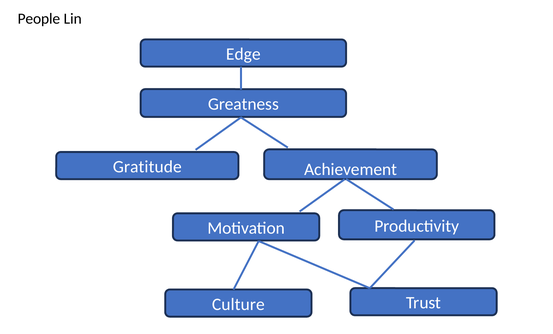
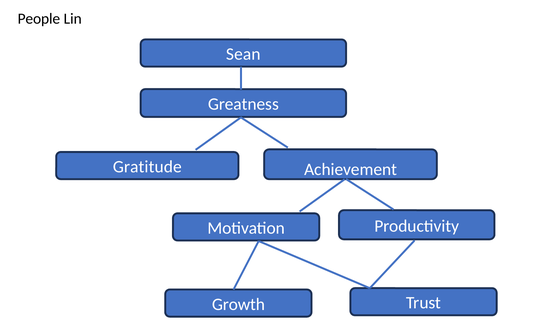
Edge: Edge -> Sean (243, 54)
Culture: Culture -> Growth (238, 304)
